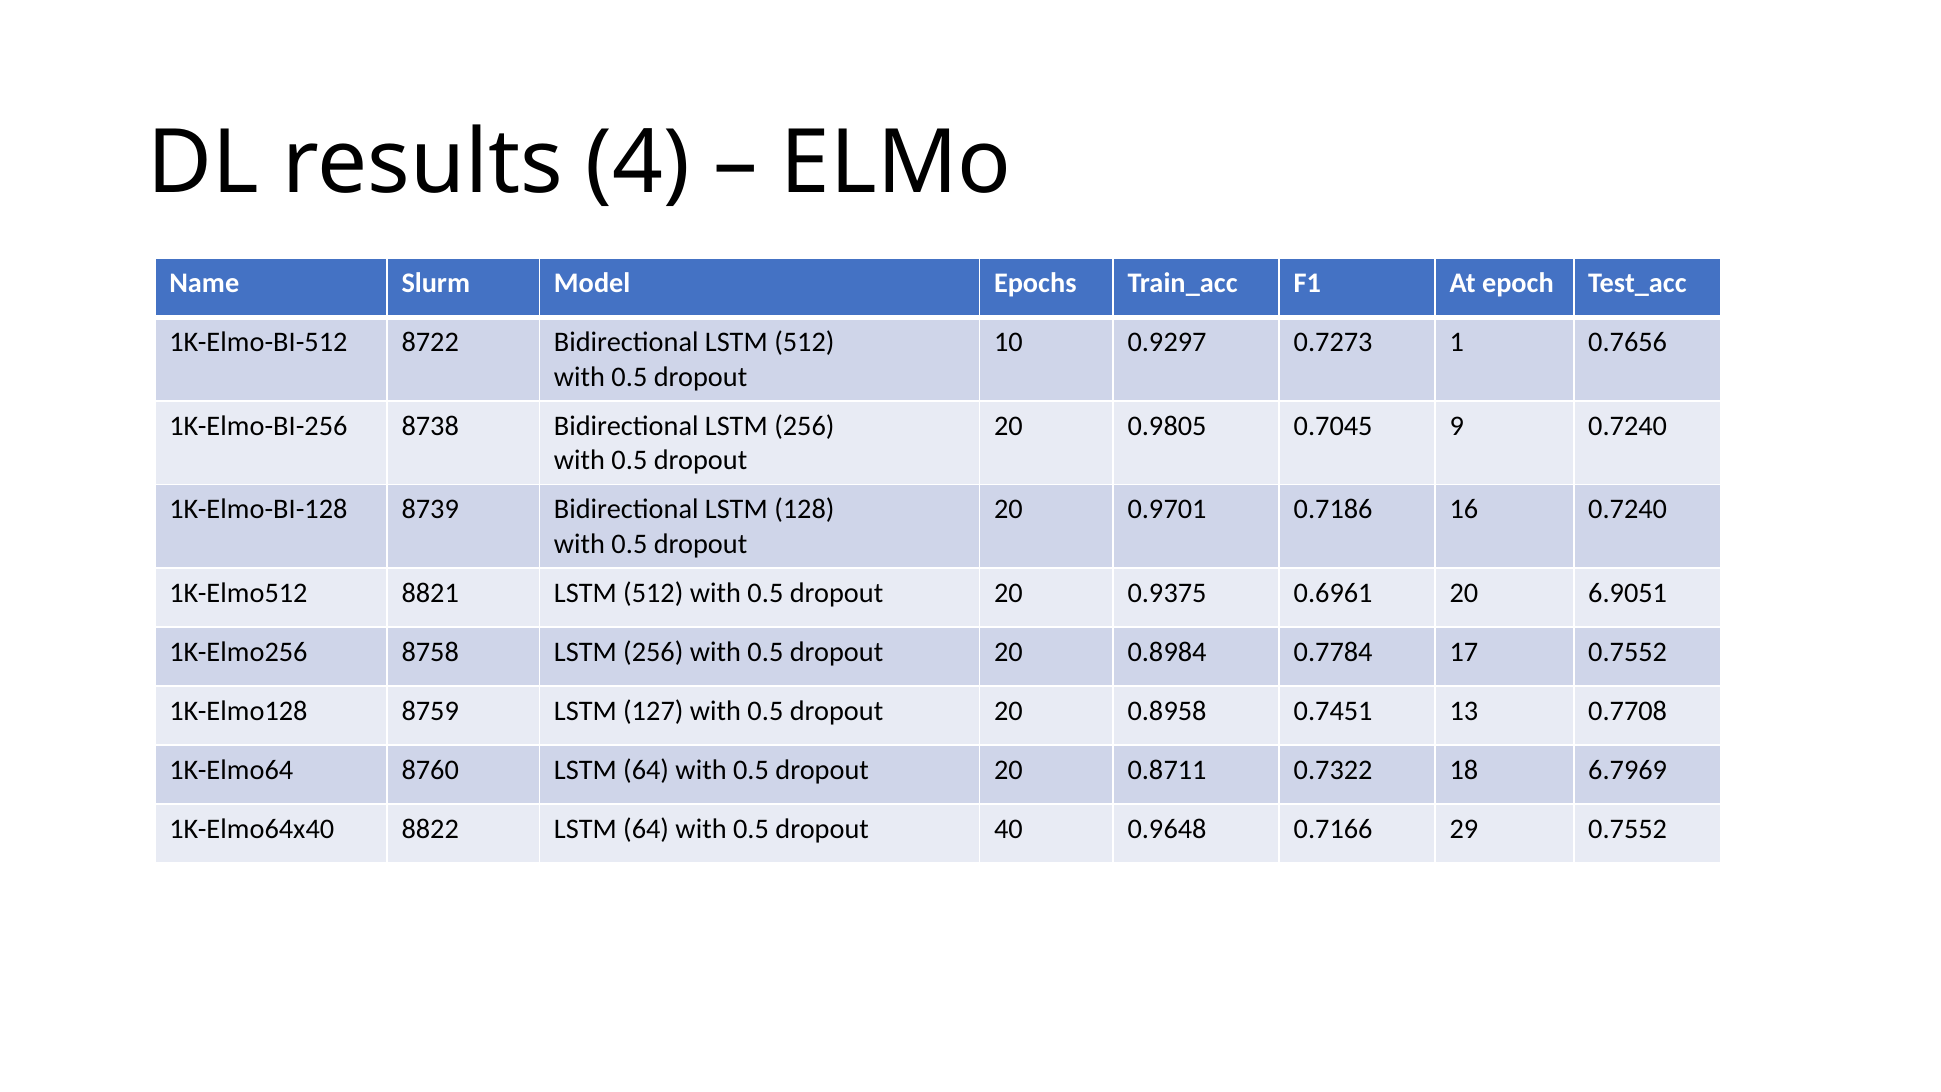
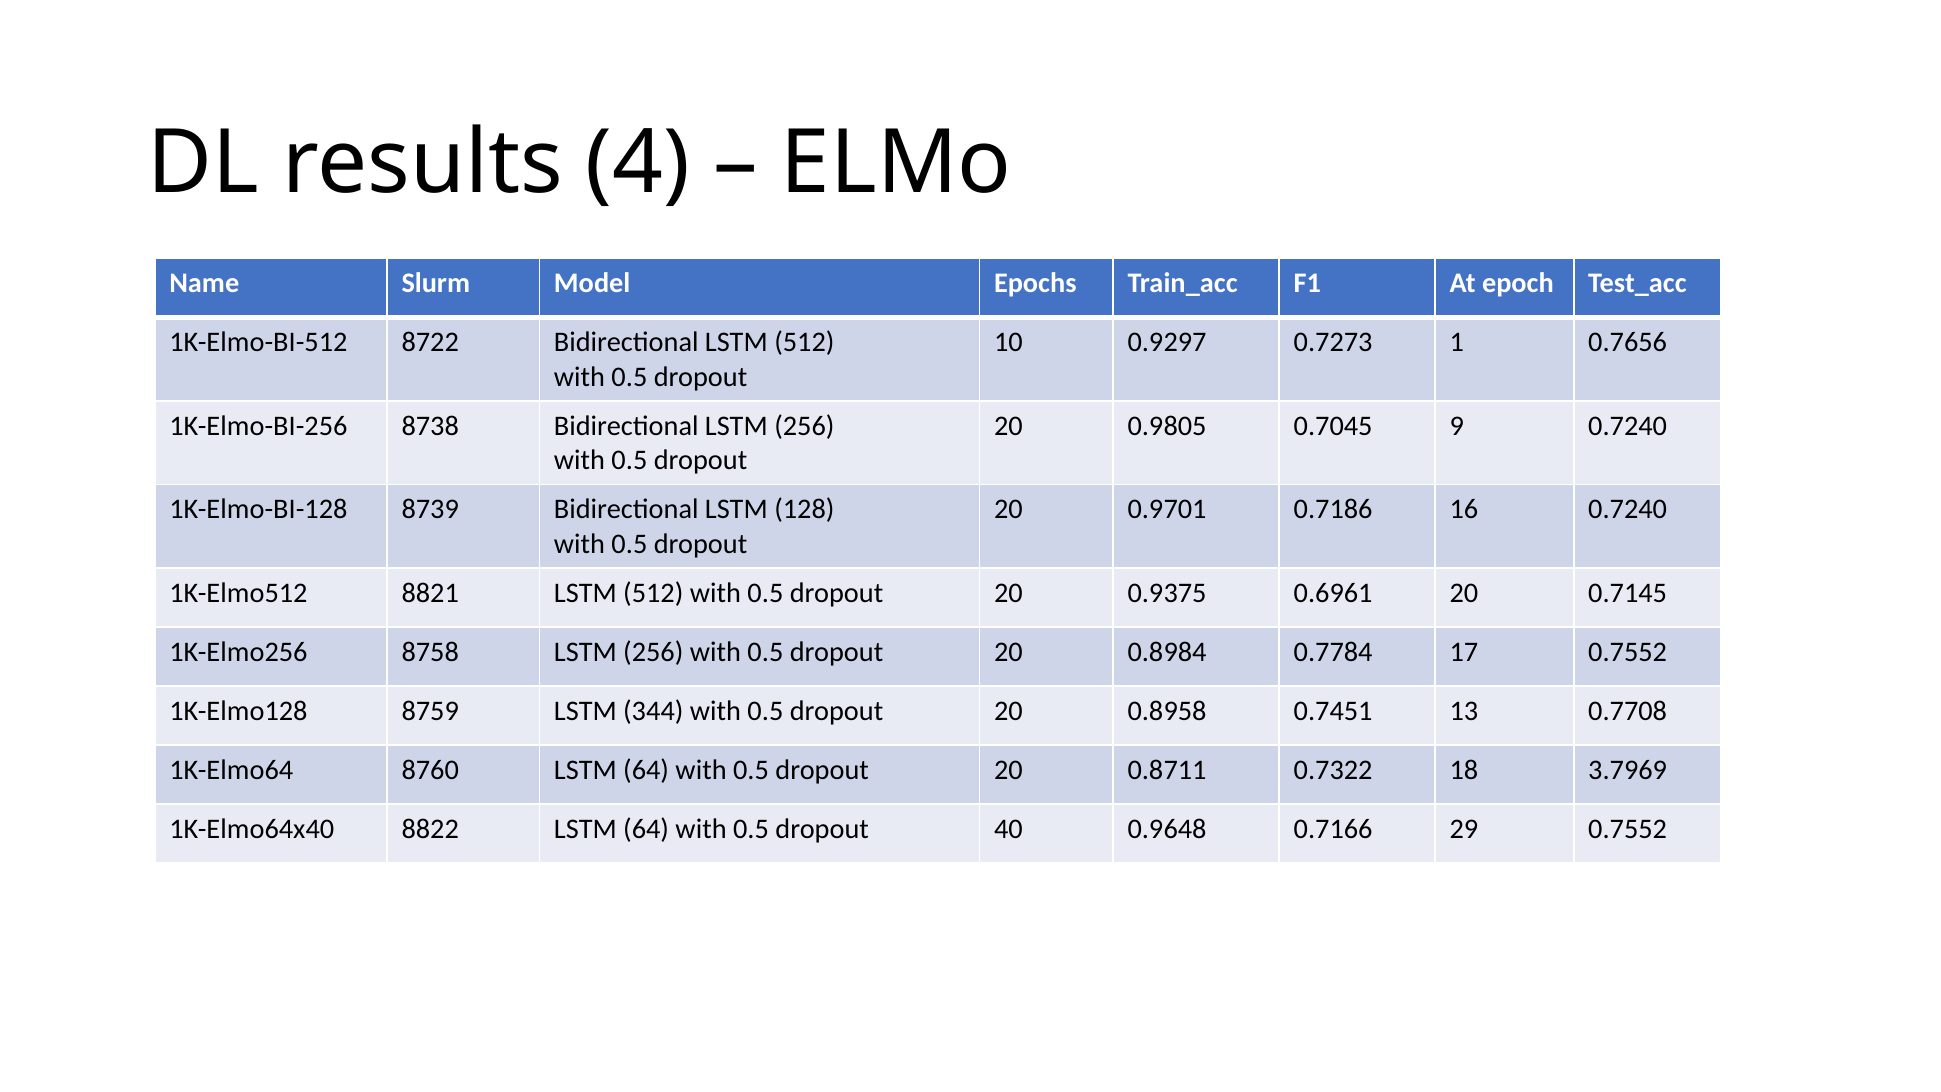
6.9051: 6.9051 -> 0.7145 (1628, 593)
127: 127 -> 344 (653, 711)
6.7969: 6.7969 -> 3.7969 (1628, 770)
